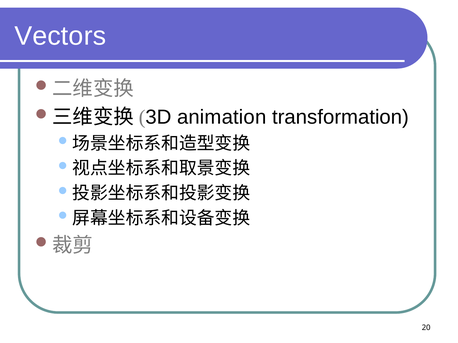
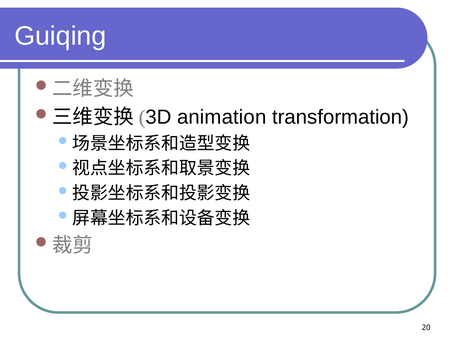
Vectors: Vectors -> Guiqing (60, 36)
